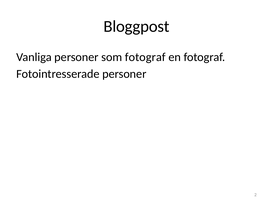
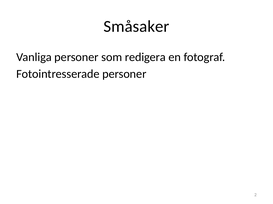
Bloggpost: Bloggpost -> Småsaker (136, 26)
som fotograf: fotograf -> redigera (145, 57)
